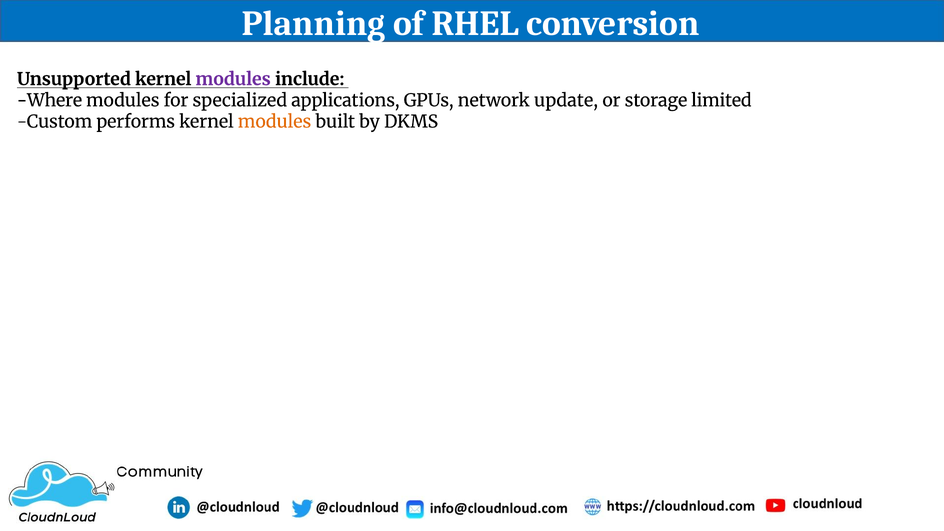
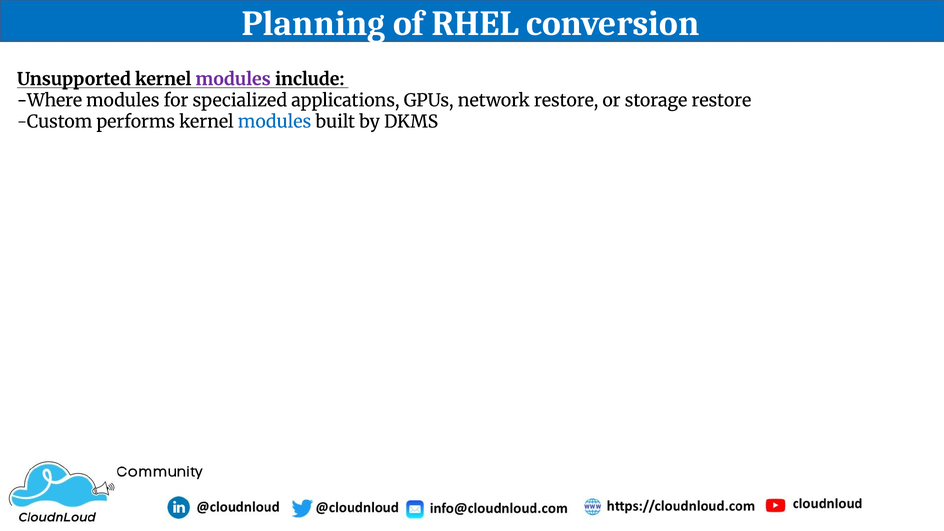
network update: update -> restore (566, 101)
storage limited: limited -> restore (721, 101)
modules colour: orange -> blue (275, 122)
